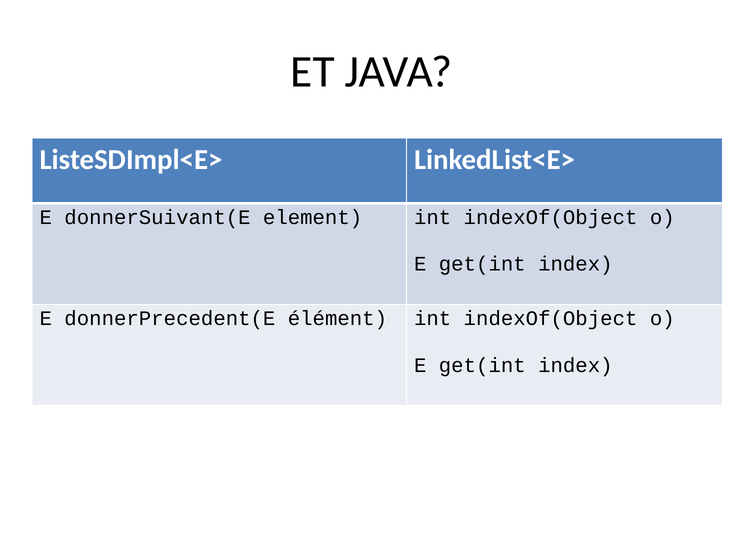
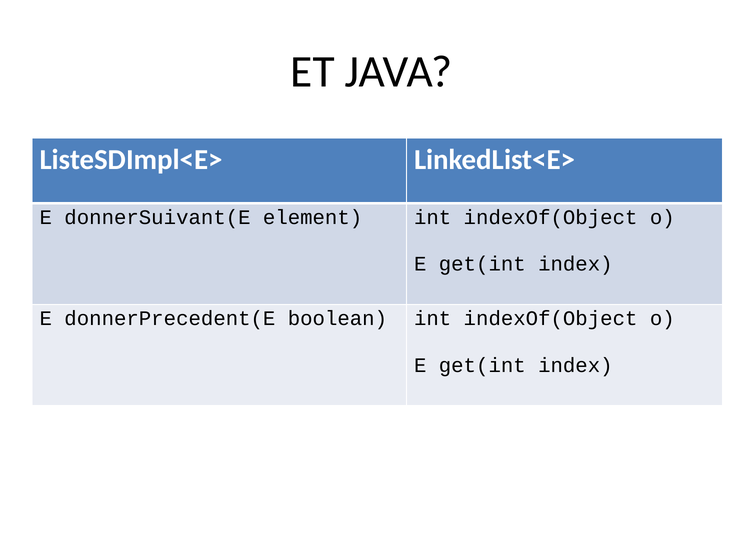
élément: élément -> boolean (337, 319)
